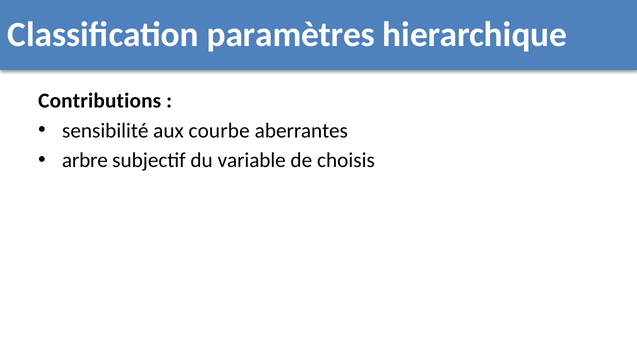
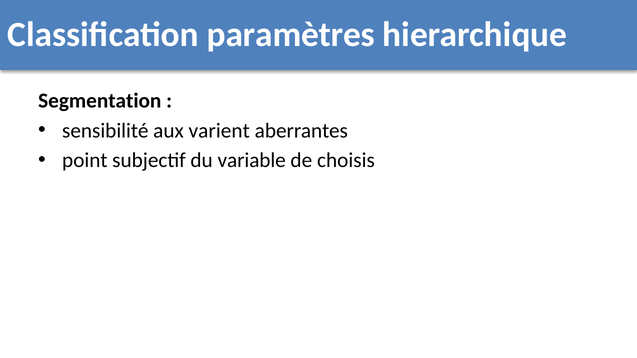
Contributions: Contributions -> Segmentation (100, 101)
courbe: courbe -> varient (219, 131)
arbre: arbre -> point (85, 160)
